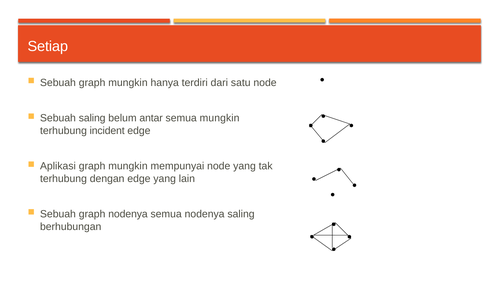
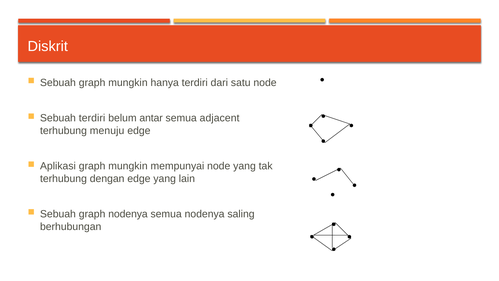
Setiap: Setiap -> Diskrit (48, 46)
Sebuah saling: saling -> terdiri (92, 118)
semua mungkin: mungkin -> adjacent (220, 118)
incident: incident -> menuju (107, 131)
